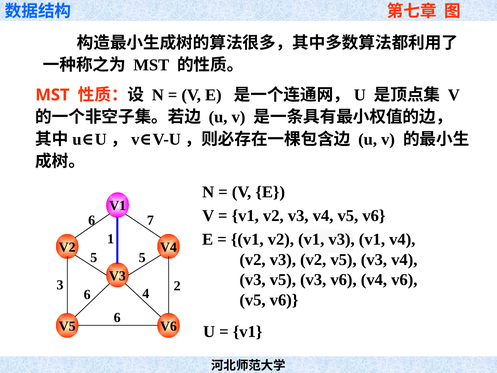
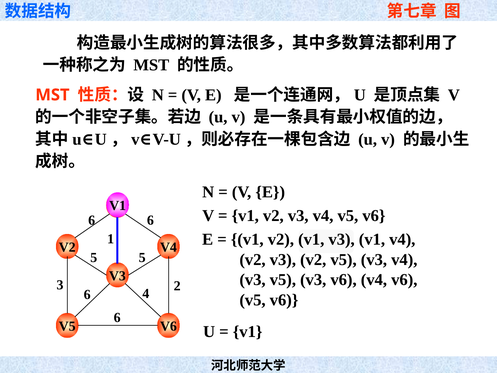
7: 7 -> 6 (150, 220)
